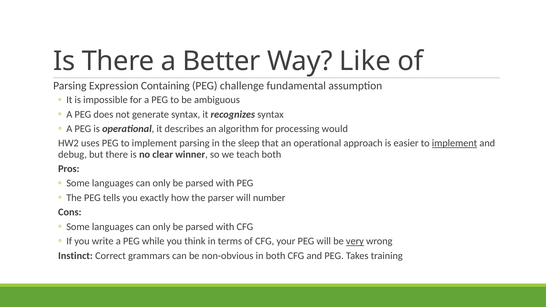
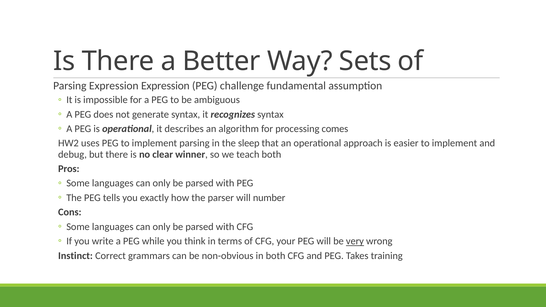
Like: Like -> Sets (365, 61)
Expression Containing: Containing -> Expression (165, 86)
would: would -> comes (335, 129)
implement underline: present -> none (455, 143)
